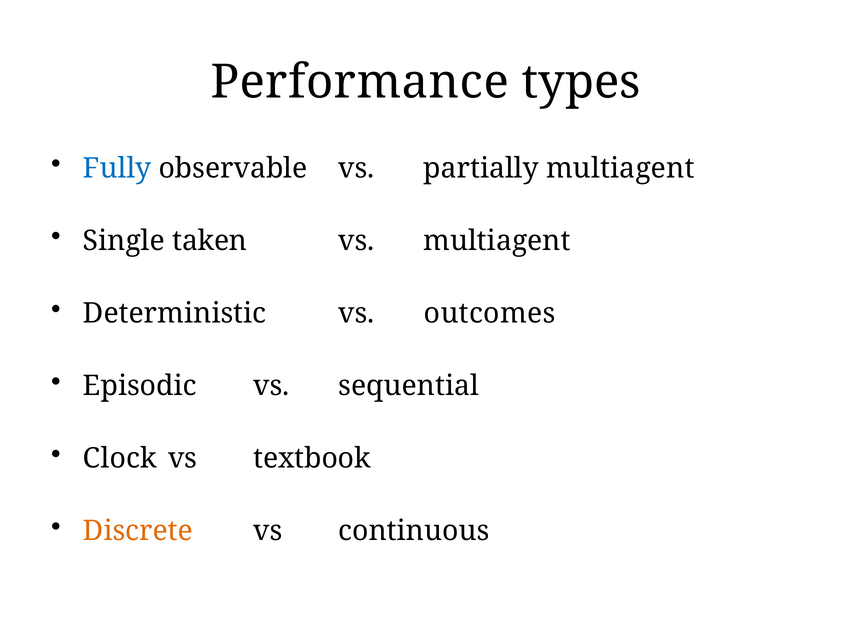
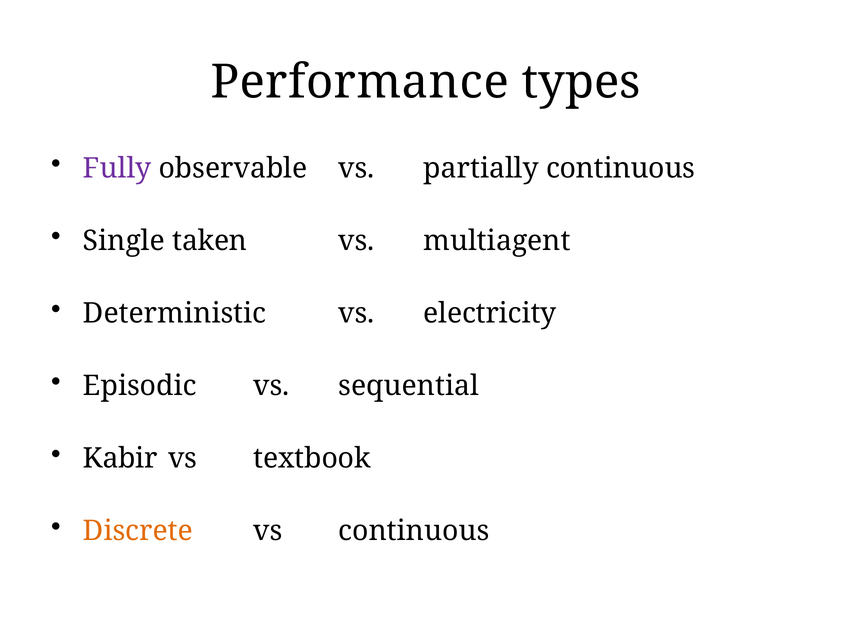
Fully colour: blue -> purple (117, 168)
partially multiagent: multiagent -> continuous (621, 168)
outcomes: outcomes -> electricity (490, 313)
Clock: Clock -> Kabir (120, 459)
